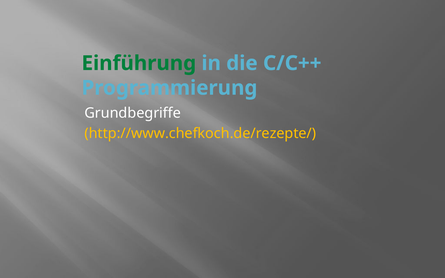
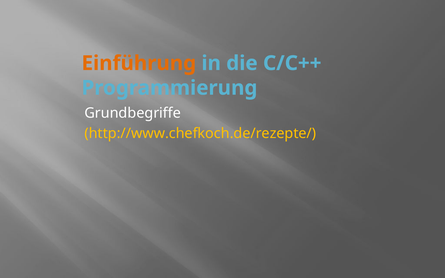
Einführung colour: green -> orange (139, 63)
